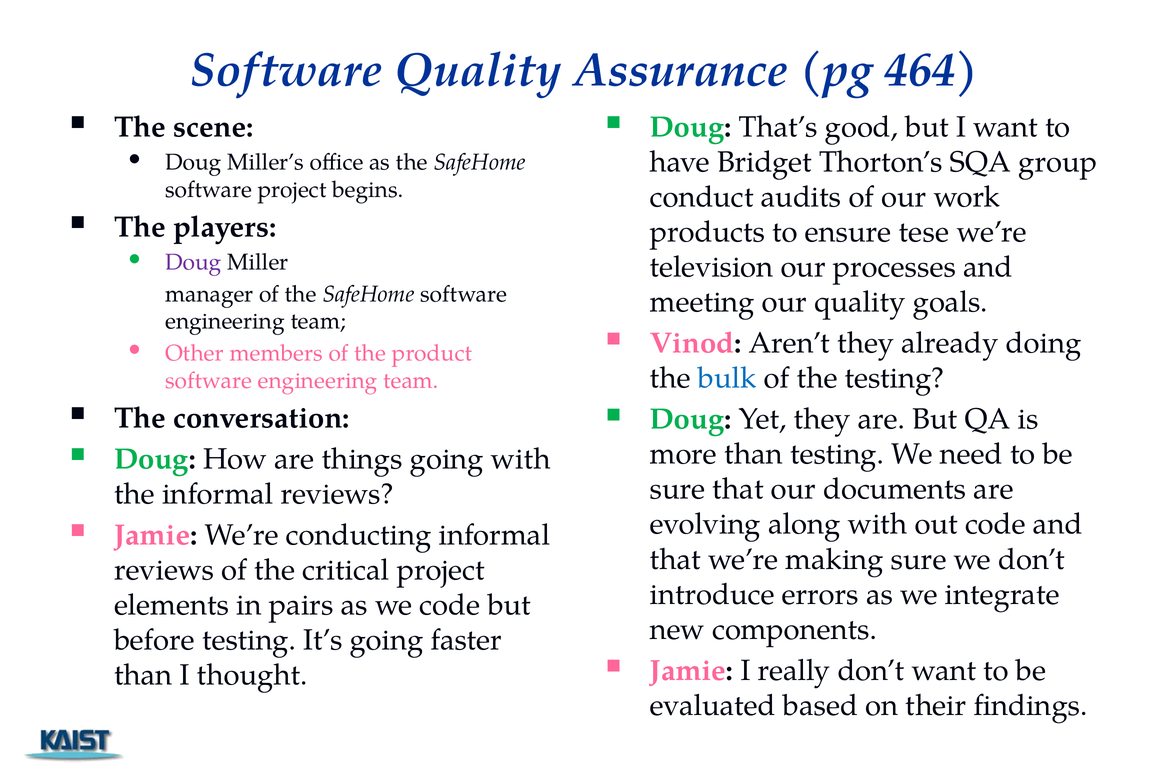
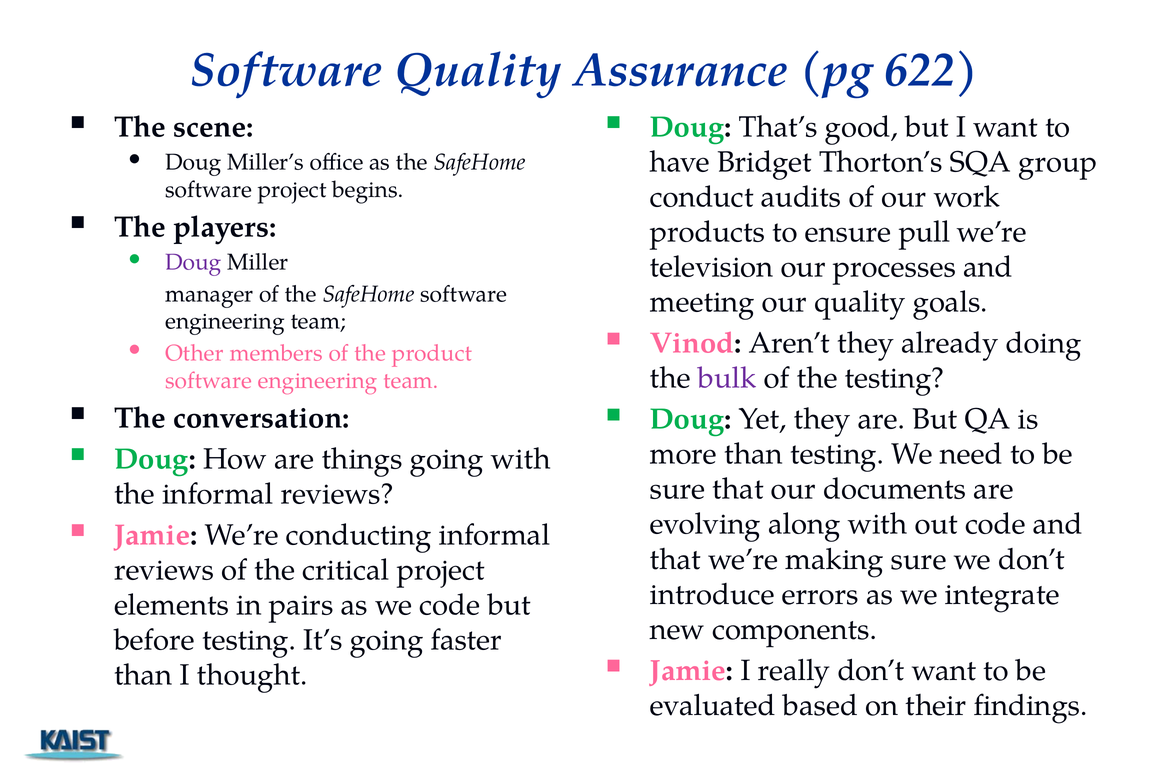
464: 464 -> 622 (931, 70)
tese: tese -> pull (924, 232)
bulk colour: blue -> purple (727, 378)
